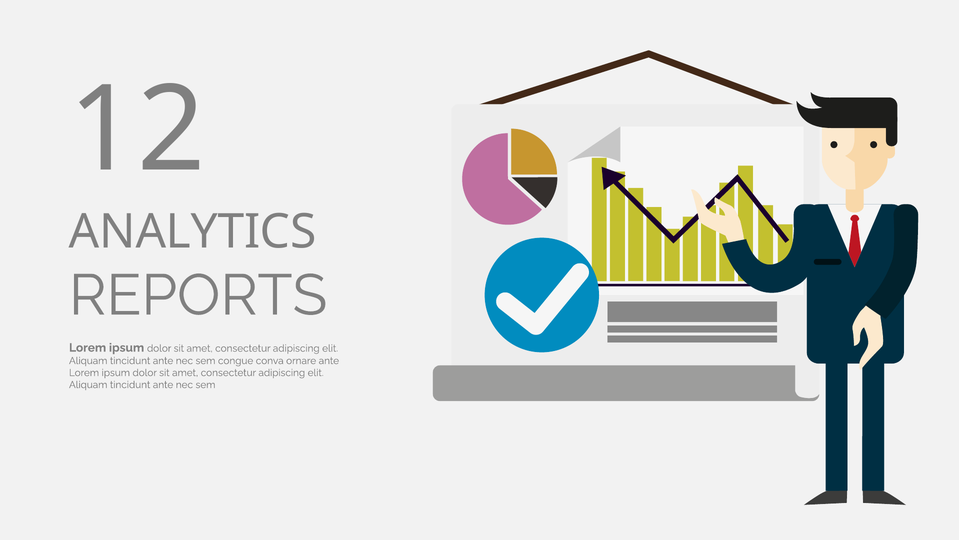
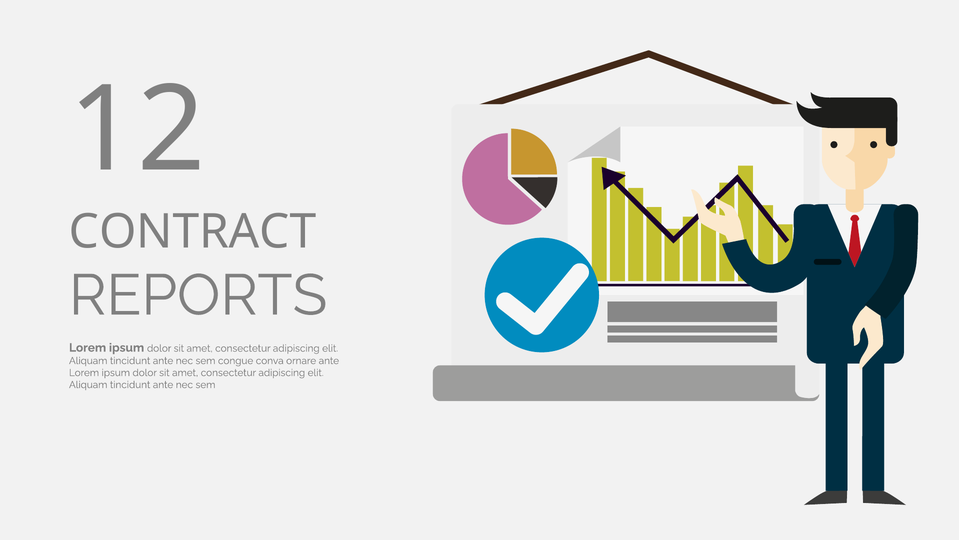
ANALYTICS: ANALYTICS -> CONTRACT (193, 231)
